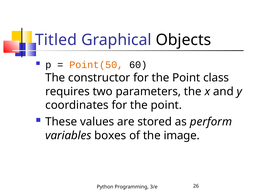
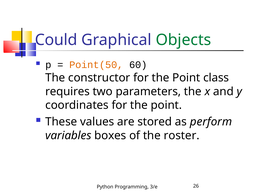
Titled: Titled -> Could (56, 40)
Objects colour: black -> green (183, 40)
image: image -> roster (182, 135)
